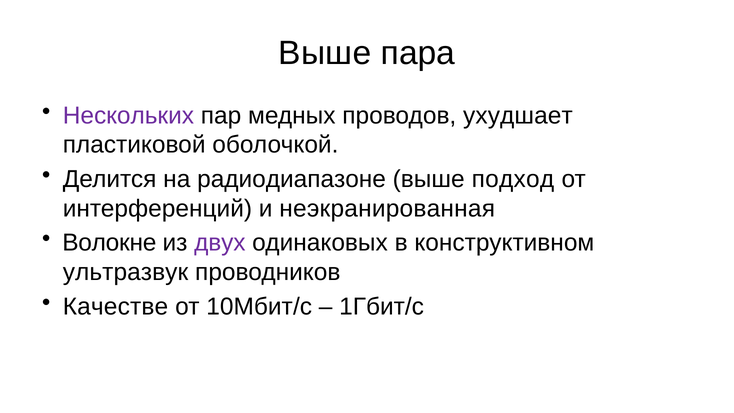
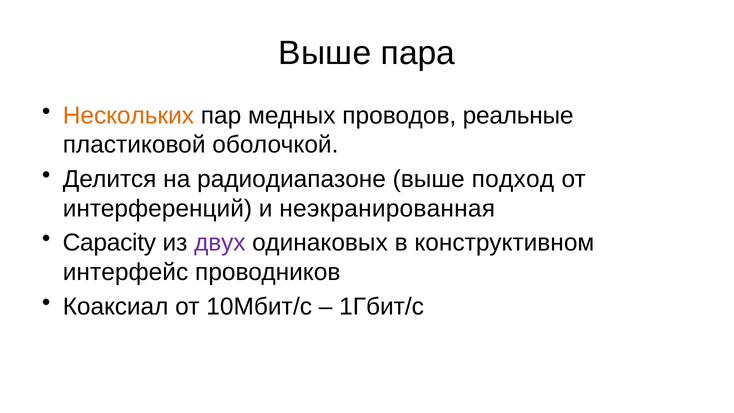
Нескольких colour: purple -> orange (128, 115)
ухудшает: ухудшает -> реальные (518, 115)
Волокне: Волокне -> Capacity (109, 243)
ультразвук: ультразвук -> интерфейс (126, 272)
Качестве: Качестве -> Коаксиал (116, 306)
